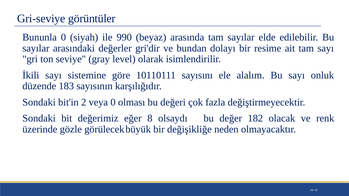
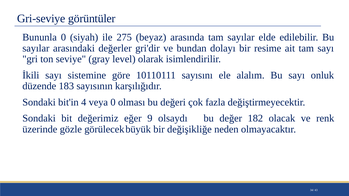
990: 990 -> 275 (124, 37)
2: 2 -> 4 (84, 102)
8: 8 -> 9 (150, 118)
